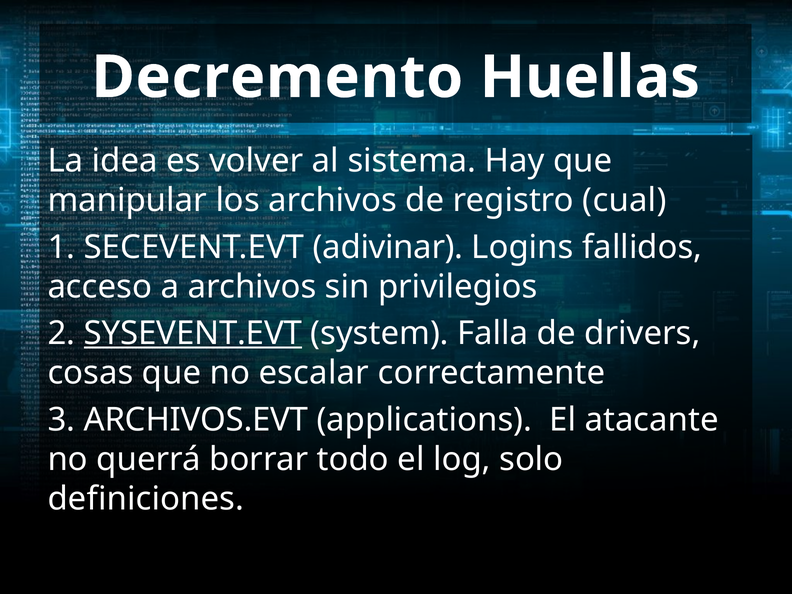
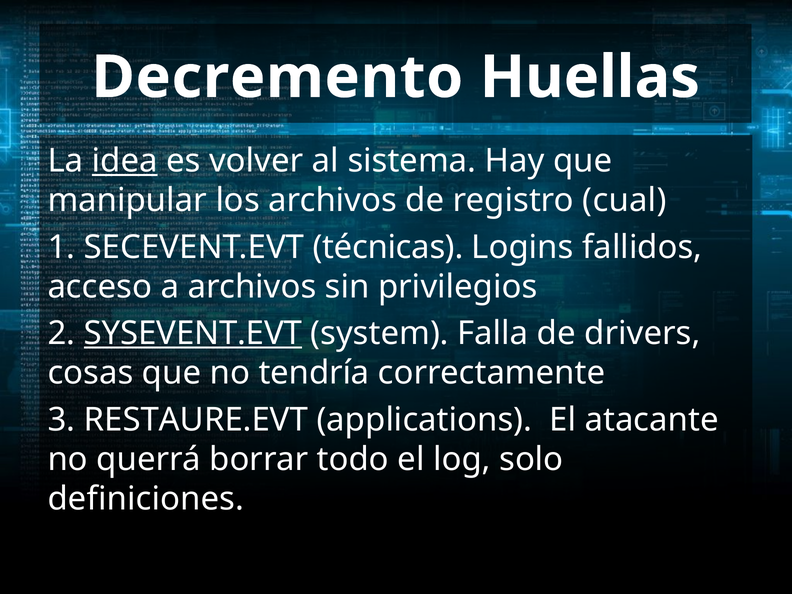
idea underline: none -> present (125, 161)
adivinar: adivinar -> técnicas (388, 247)
escalar: escalar -> tendría (314, 373)
ARCHIVOS.EVT: ARCHIVOS.EVT -> RESTAURE.EVT (196, 420)
